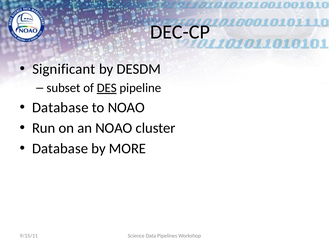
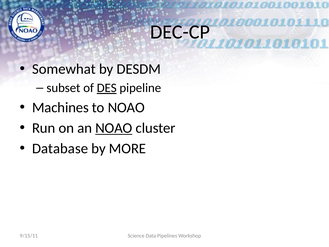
Significant: Significant -> Somewhat (64, 69)
Database: Database -> Machines (60, 107)
NOAO underline: none -> present (114, 128)
